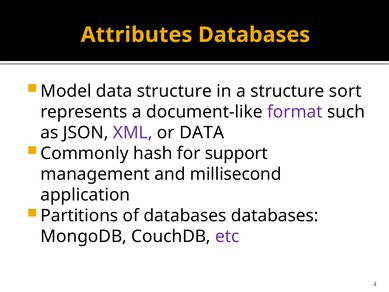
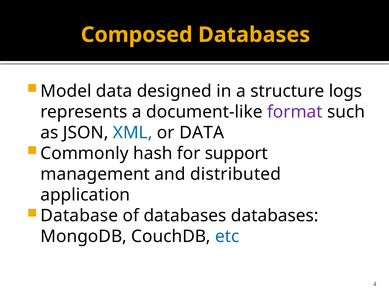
Attributes: Attributes -> Composed (137, 35)
data structure: structure -> designed (174, 91)
sort: sort -> logs (345, 91)
XML colour: purple -> blue (133, 132)
millisecond: millisecond -> distributed (236, 174)
Partitions: Partitions -> Database (79, 216)
etc colour: purple -> blue (227, 236)
